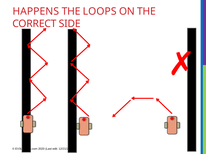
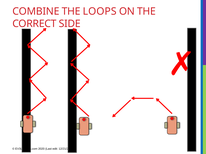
HAPPENS: HAPPENS -> COMBINE (36, 11)
